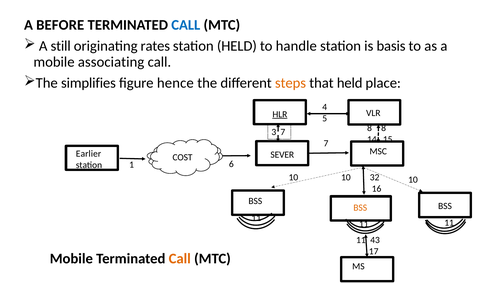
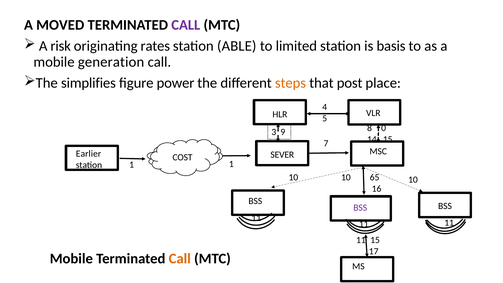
BEFORE: BEFORE -> MOVED (60, 25)
CALL colour: blue -> purple (186, 25)
still: still -> risk (61, 46)
station HELD: HELD -> ABLE (237, 46)
handle: handle -> limited (296, 46)
associating: associating -> generation (111, 62)
hence: hence -> power (176, 83)
that held: held -> post (350, 83)
HLR underline: present -> none (280, 114)
3 7: 7 -> 9 (283, 132)
8: 8 -> 0 (384, 128)
1 6: 6 -> 1 (231, 164)
32: 32 -> 65 (375, 177)
BSS colour: orange -> purple (360, 208)
11 43: 43 -> 15 (375, 240)
